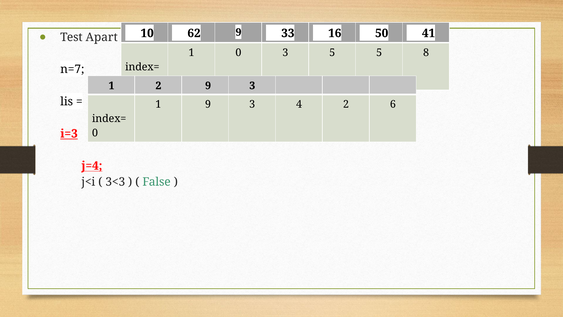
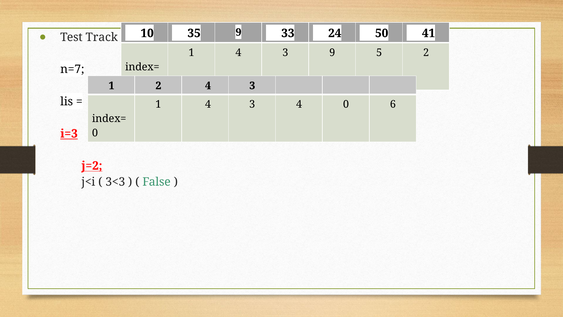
62: 62 -> 35 (194, 33)
16: 16 -> 24 (335, 33)
Apart: Apart -> Track (102, 37)
0: 0 -> 4 (238, 53)
3 5: 5 -> 9 (332, 53)
5 8: 8 -> 2 (426, 53)
2 9: 9 -> 4 (208, 86)
9: 9 -> 4 (208, 104)
4 2: 2 -> 0 (346, 104)
j=4: j=4 -> j=2 (92, 166)
